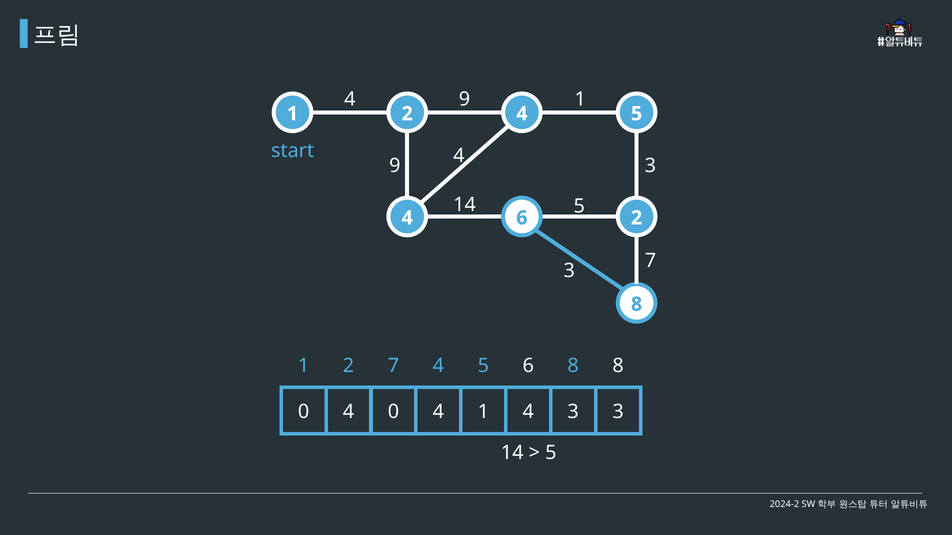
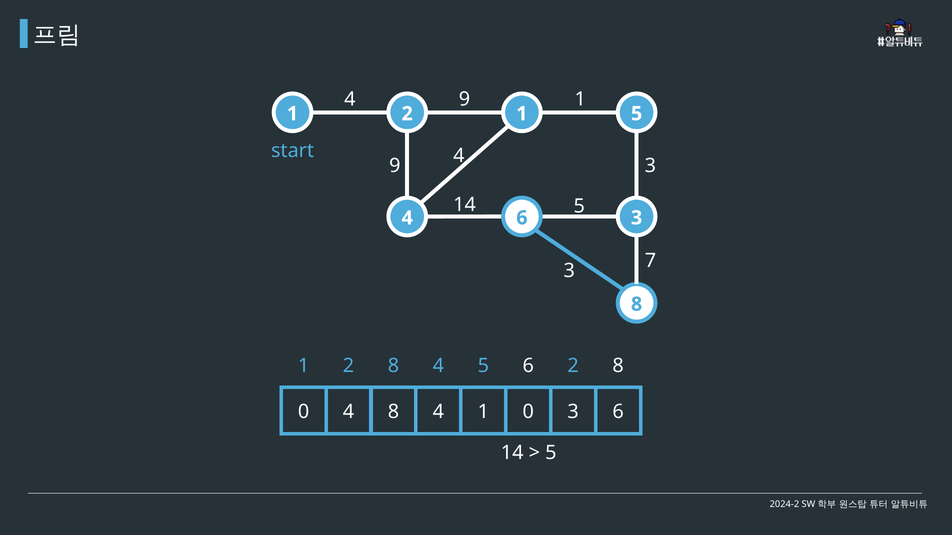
2 4: 4 -> 1 (522, 114)
6 2: 2 -> 3 (637, 218)
1 2 7: 7 -> 8 (393, 366)
6 8: 8 -> 2 (573, 366)
4 0: 0 -> 8 (393, 412)
1 4: 4 -> 0 (528, 412)
3 3: 3 -> 6 (618, 412)
